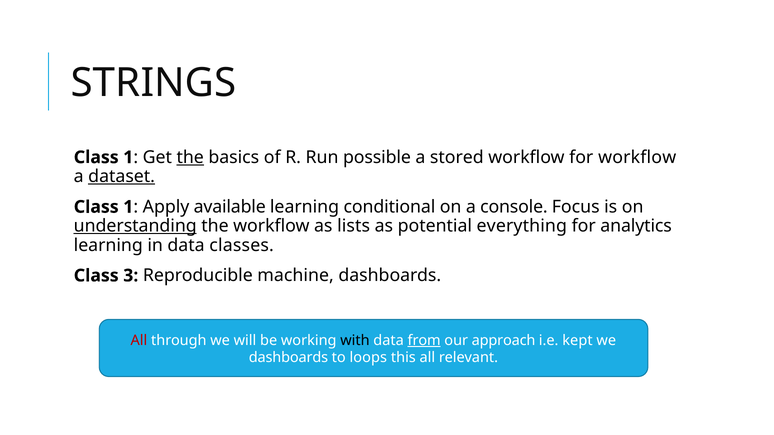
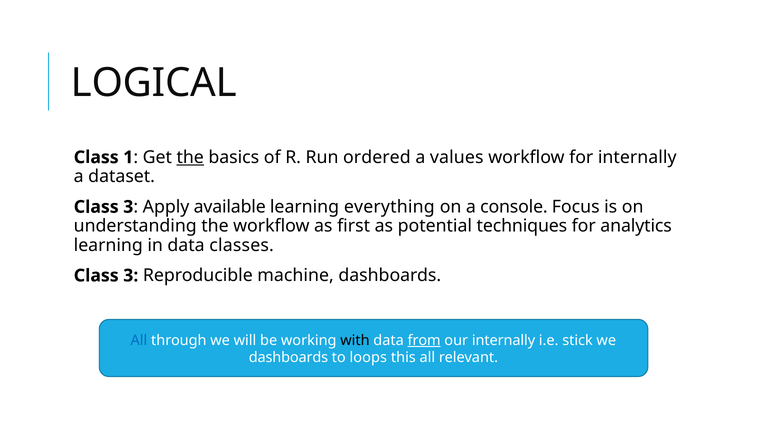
STRINGS: STRINGS -> LOGICAL (154, 83)
possible: possible -> ordered (377, 157)
stored: stored -> values (457, 157)
for workflow: workflow -> internally (637, 157)
dataset underline: present -> none (122, 177)
1: 1 -> 3 (128, 207)
conditional: conditional -> everything (389, 207)
understanding underline: present -> none (135, 226)
lists: lists -> first (354, 226)
everything: everything -> techniques (522, 226)
All colour: red -> blue (139, 341)
our approach: approach -> internally (504, 341)
kept: kept -> stick (578, 341)
